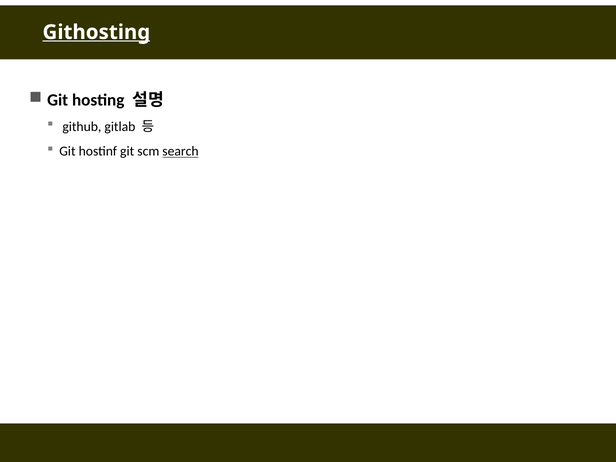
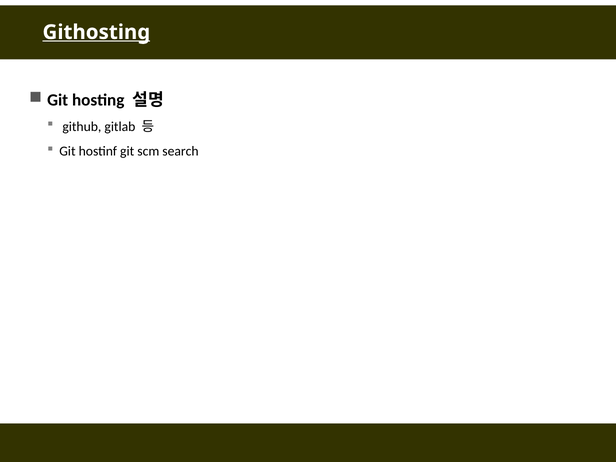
search underline: present -> none (180, 151)
